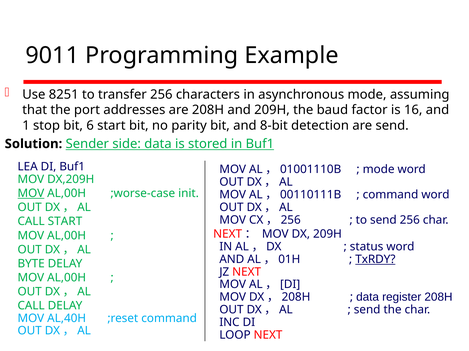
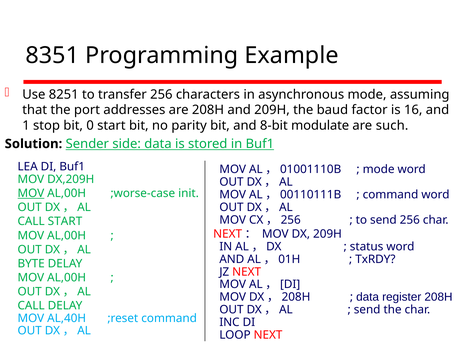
9011: 9011 -> 8351 (52, 56)
6: 6 -> 0 (90, 126)
detection: detection -> modulate (320, 126)
are send: send -> such (392, 126)
TxRDY underline: present -> none (375, 260)
